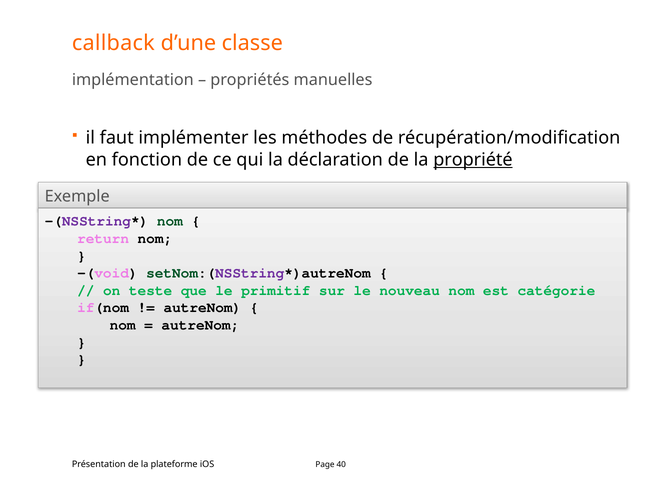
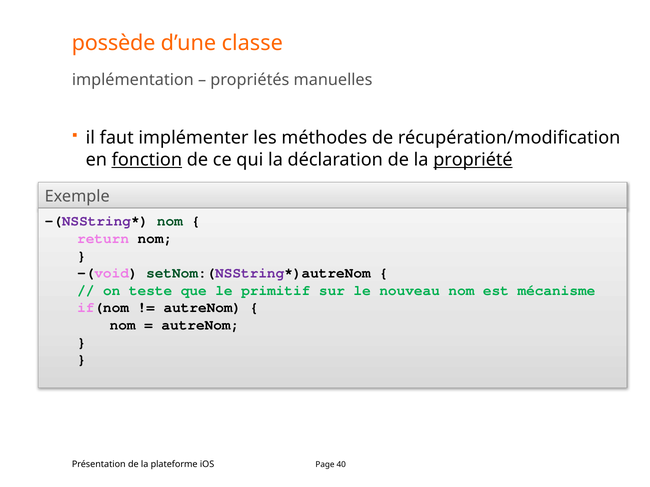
callback: callback -> possède (114, 43)
fonction underline: none -> present (147, 160)
catégorie: catégorie -> mécanisme (556, 291)
